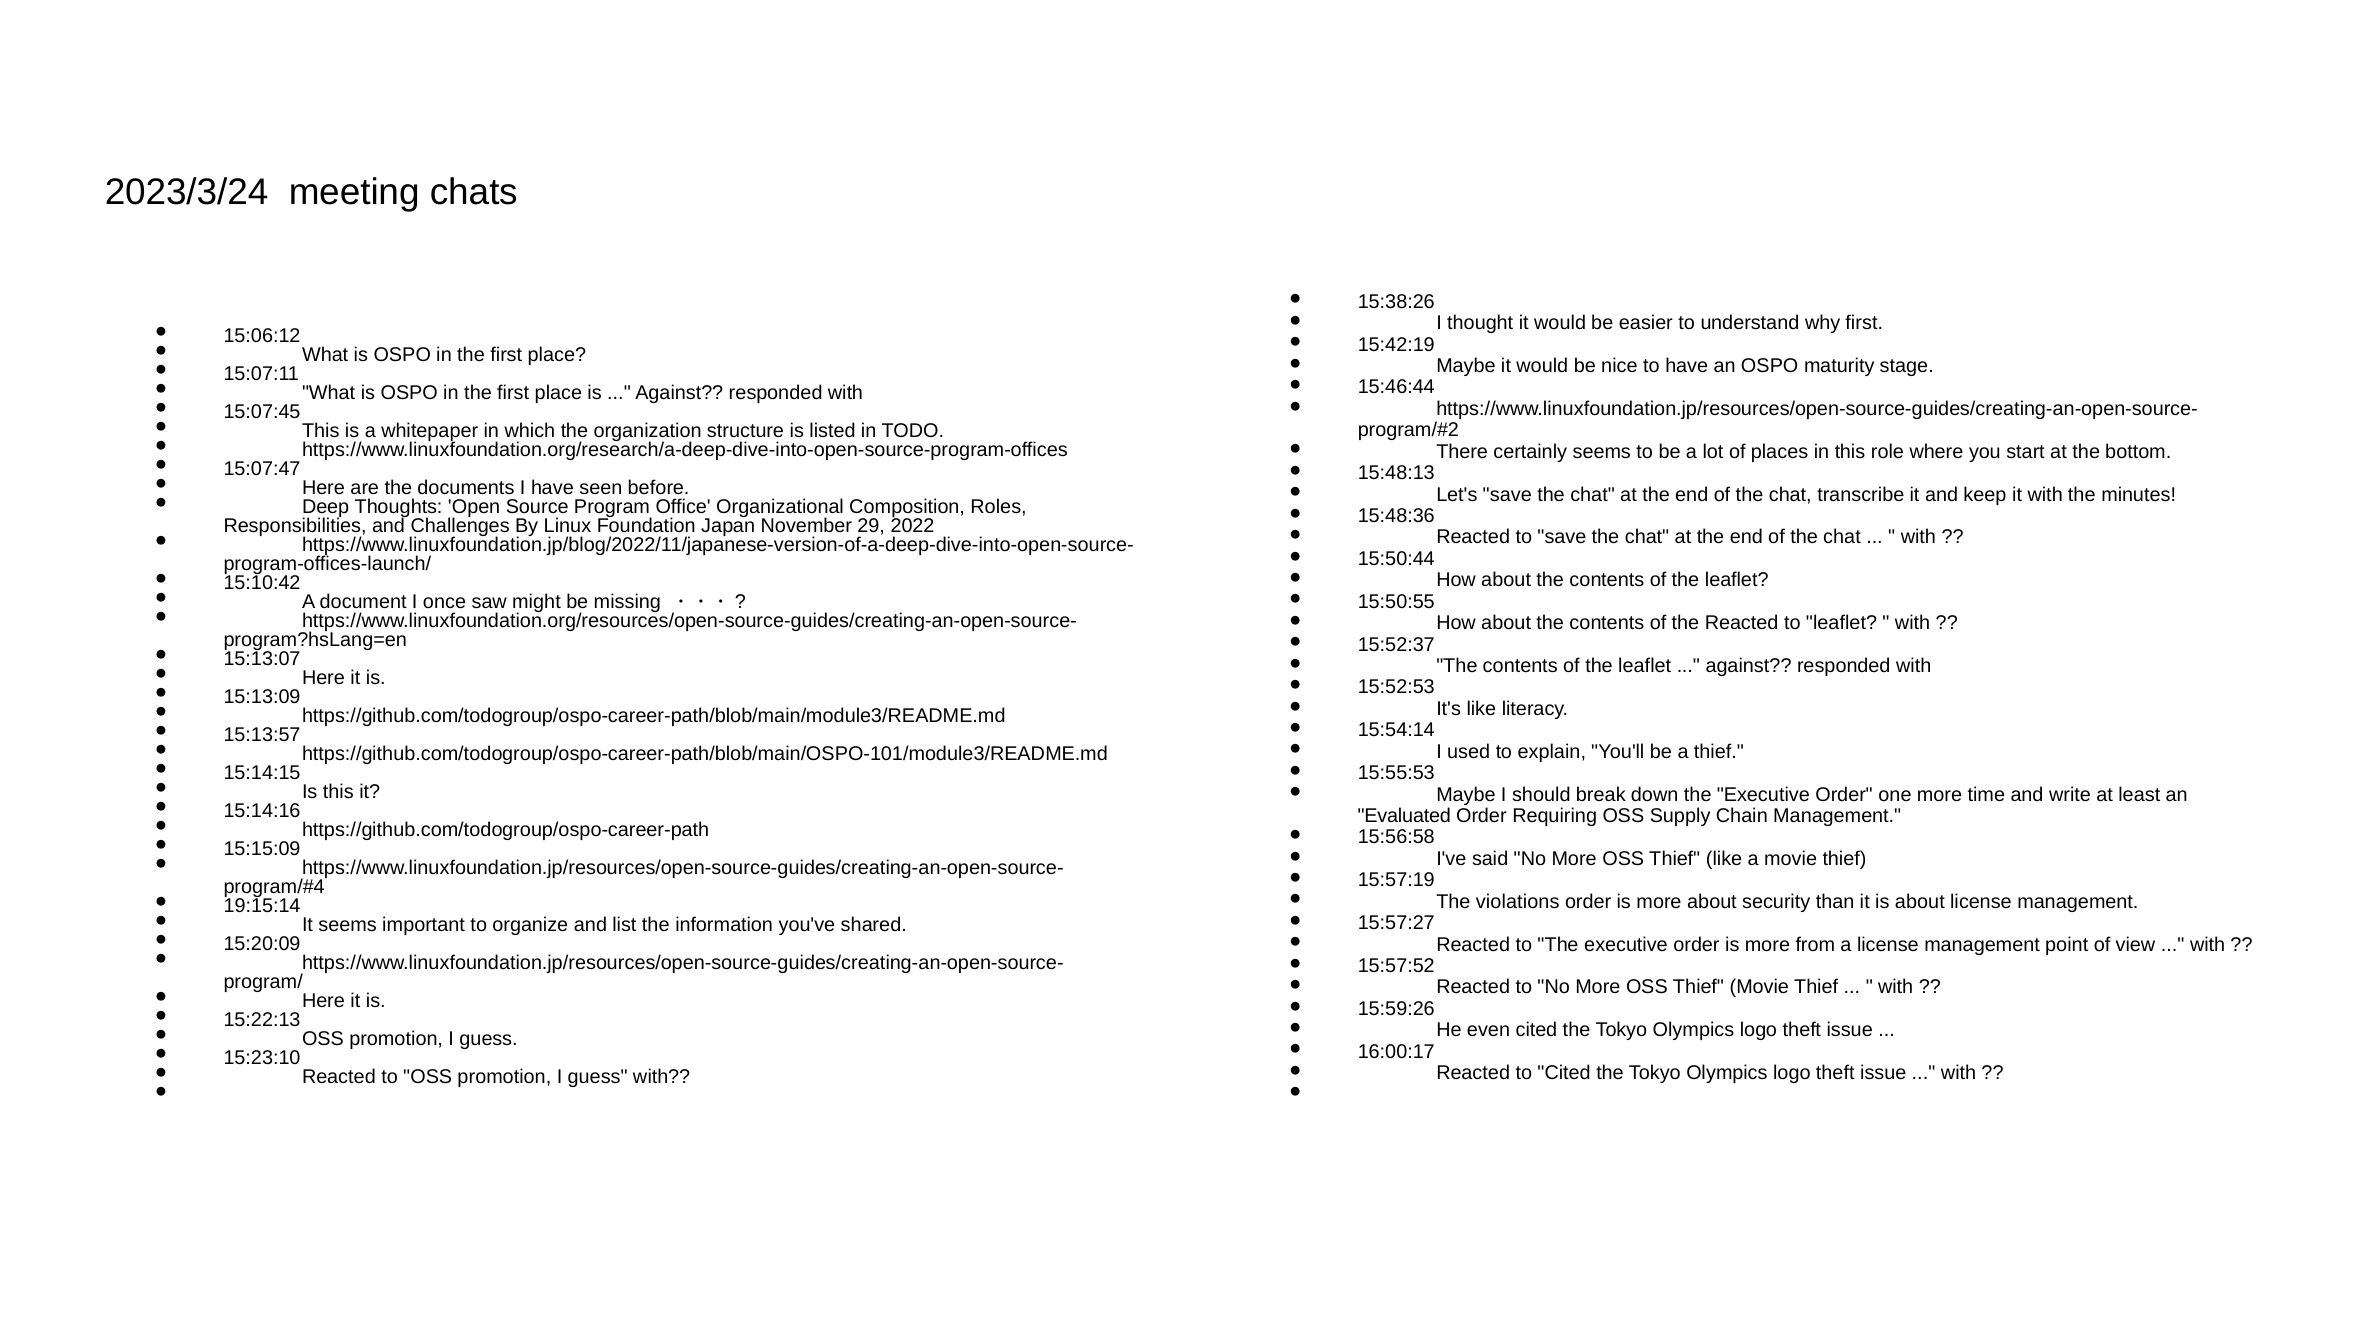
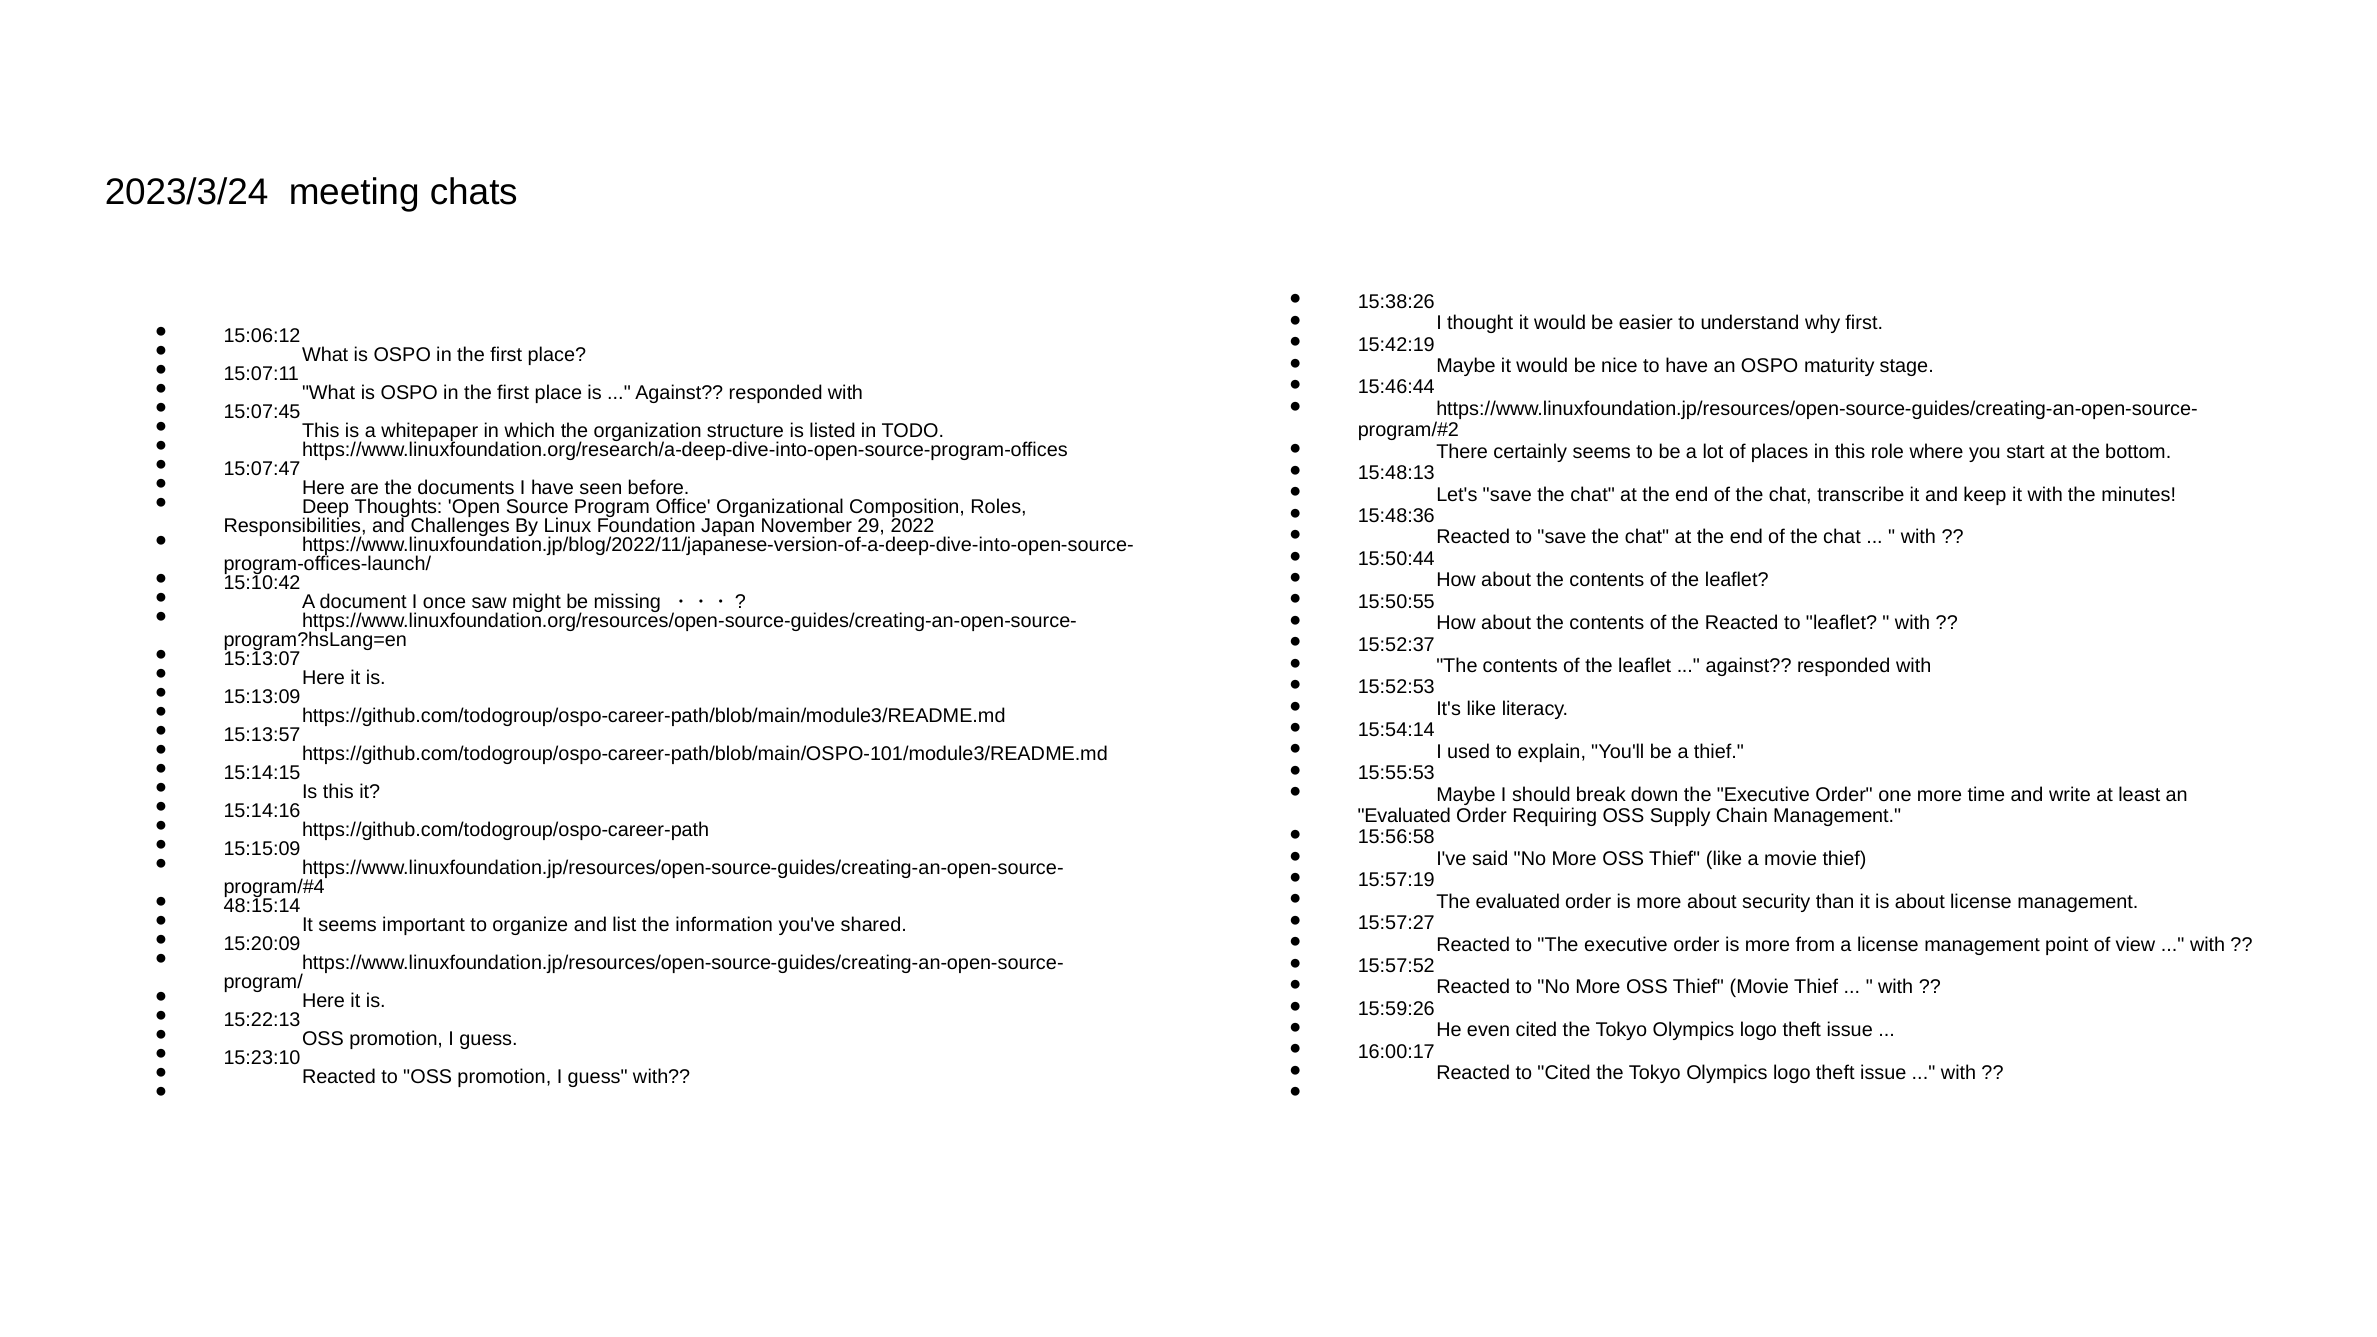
The violations: violations -> evaluated (1518, 902)
19:15:14: 19:15:14 -> 48:15:14 (262, 906)
